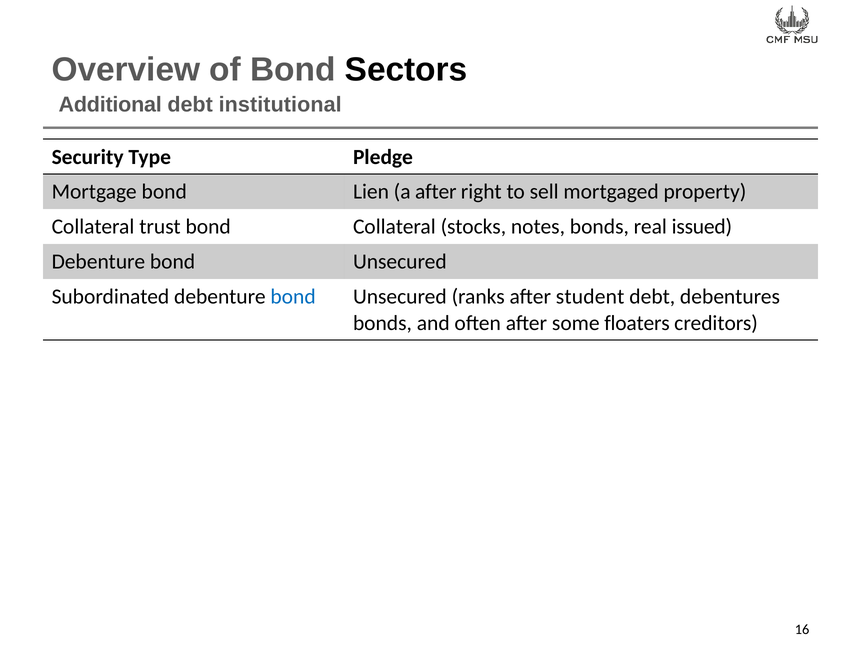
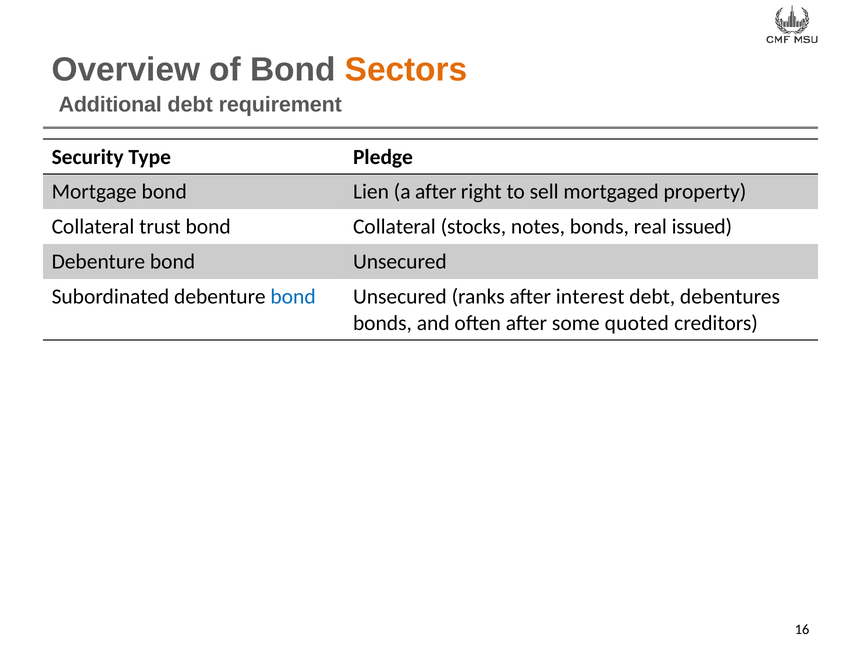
Sectors colour: black -> orange (406, 70)
institutional: institutional -> requirement (280, 105)
student: student -> interest (590, 297)
floaters: floaters -> quoted (637, 323)
